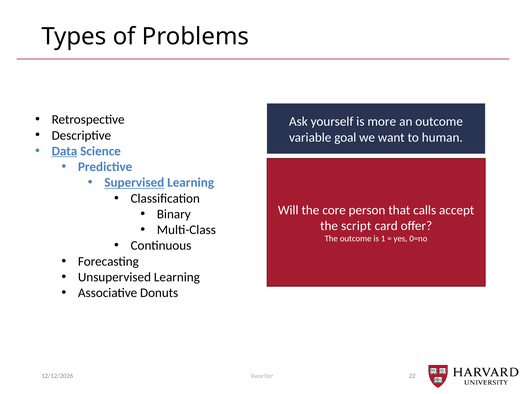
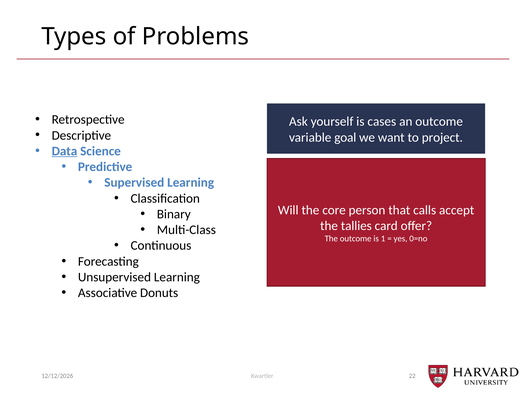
more: more -> cases (382, 122)
human: human -> project (442, 138)
Supervised underline: present -> none (134, 183)
script: script -> tallies (356, 226)
